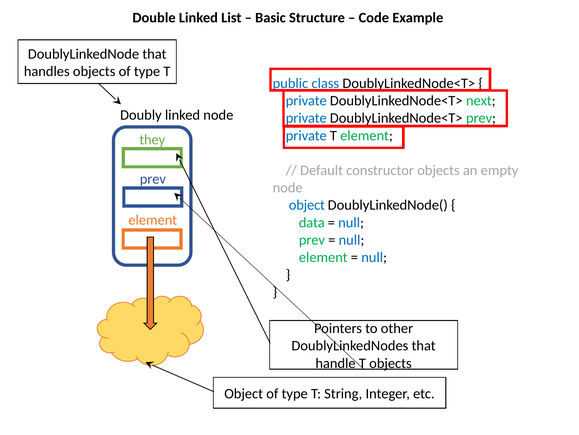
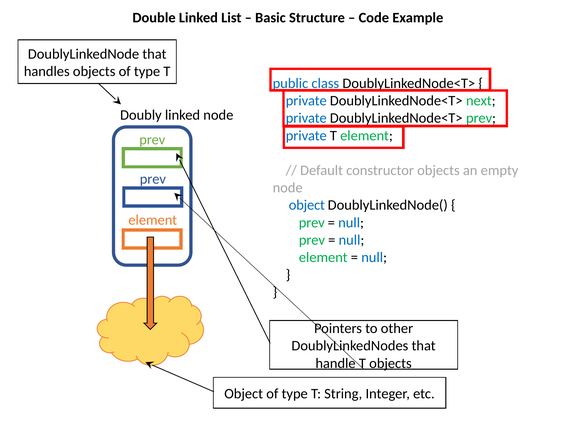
they: they -> prev (152, 140)
data: data -> prev (312, 222)
